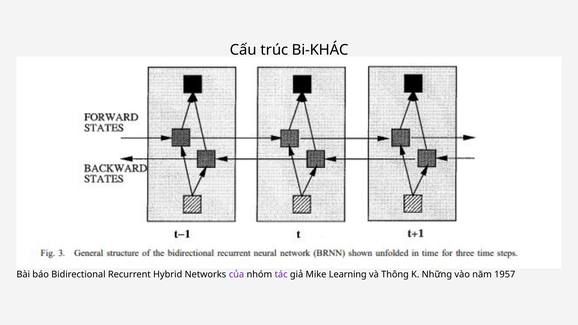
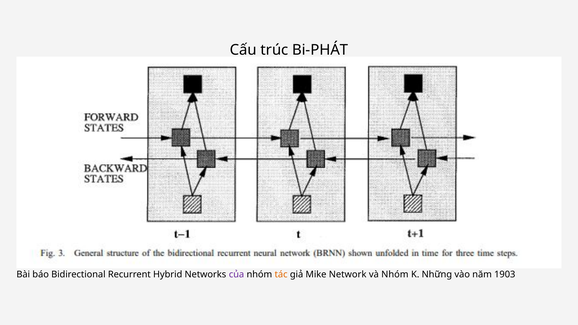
Bi-KHÁC: Bi-KHÁC -> Bi-PHÁT (320, 50)
tác colour: purple -> orange (281, 275)
Learning: Learning -> Network (348, 275)
và Thông: Thông -> Nhóm (395, 275)
1957: 1957 -> 1903 (505, 275)
